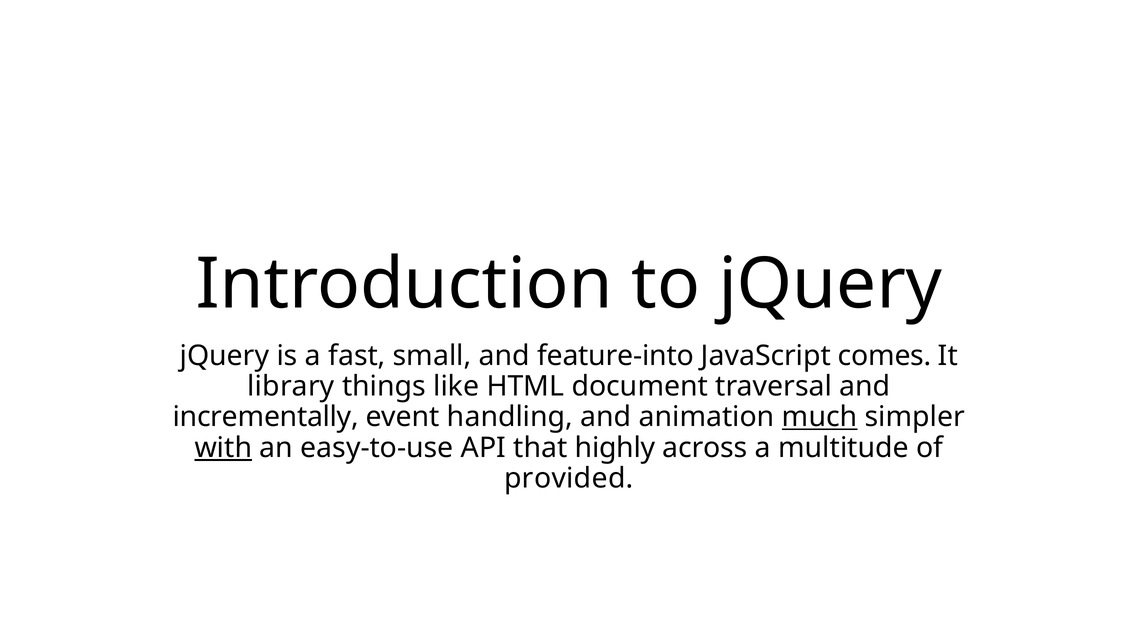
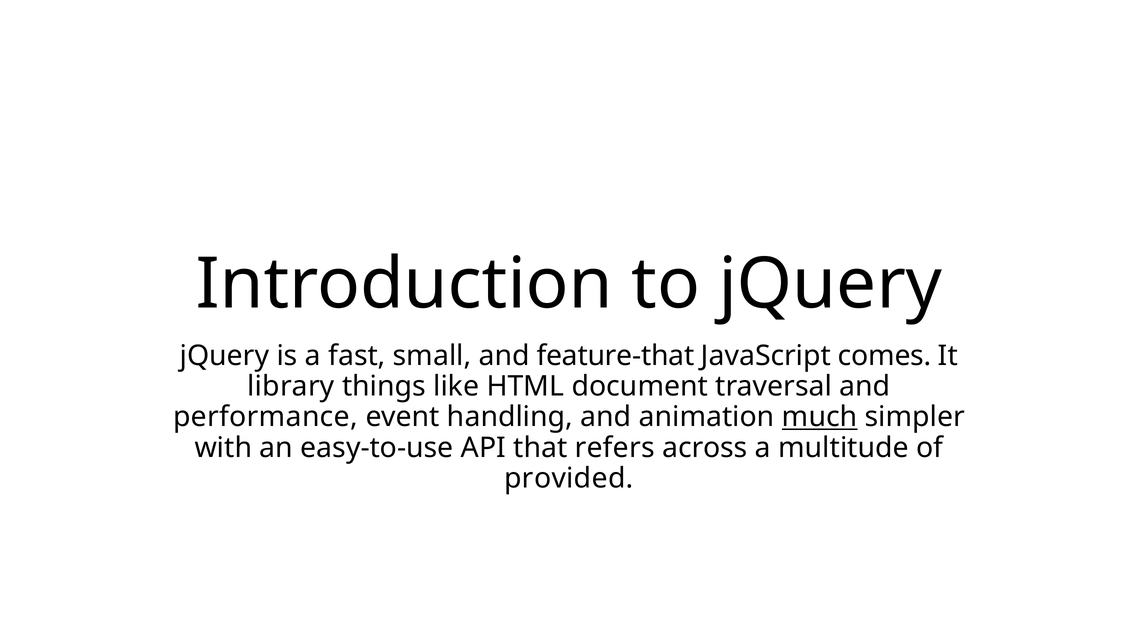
feature-into: feature-into -> feature-that (616, 356)
incrementally: incrementally -> performance (265, 417)
with underline: present -> none (223, 448)
highly: highly -> refers (615, 448)
